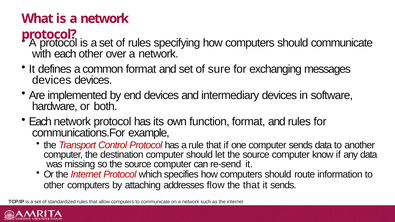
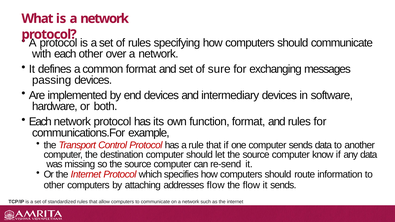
devices: devices -> passing (52, 80)
the that: that -> flow (251, 185)
